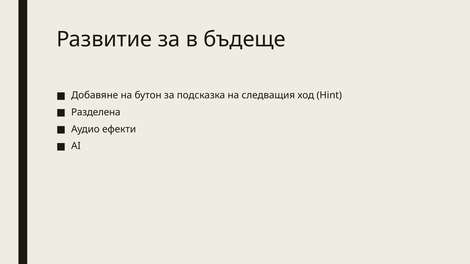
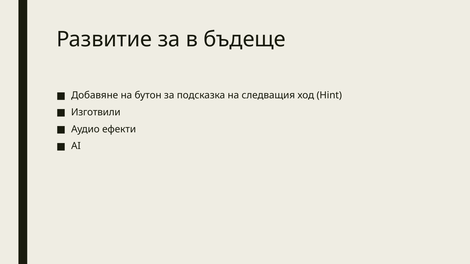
Разделена: Разделена -> Изготвили (96, 112)
